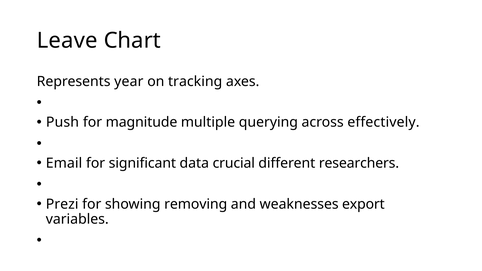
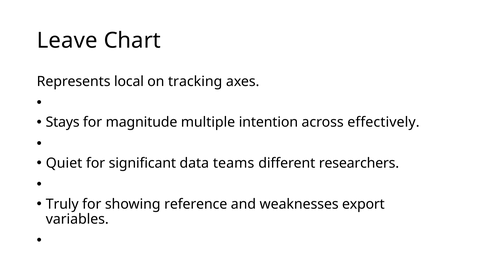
year: year -> local (129, 81)
Push: Push -> Stays (63, 122)
querying: querying -> intention (268, 122)
Email: Email -> Quiet (64, 163)
crucial: crucial -> teams (234, 163)
Prezi: Prezi -> Truly (62, 204)
removing: removing -> reference (196, 204)
